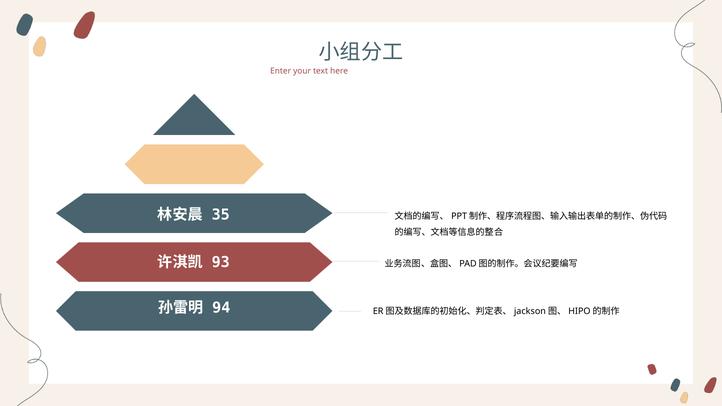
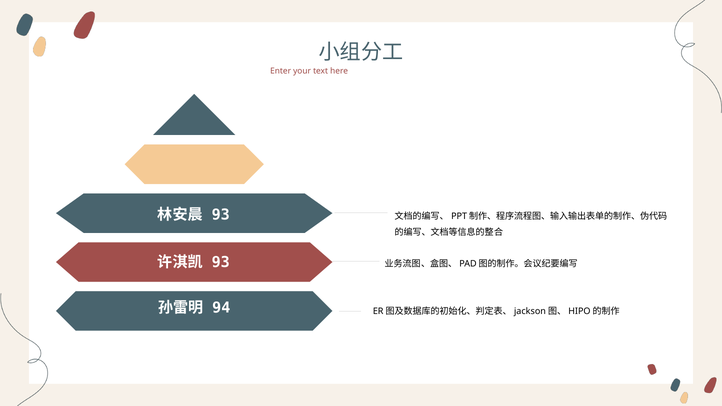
35: 35 -> 93 (221, 215)
